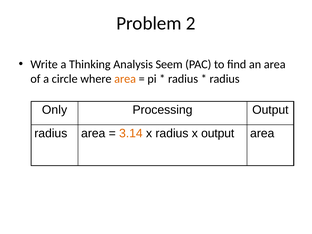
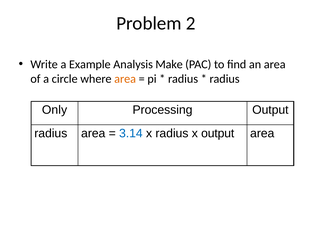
Thinking: Thinking -> Example (90, 64)
Seem: Seem -> Make (169, 64)
3.14 colour: orange -> blue (131, 133)
